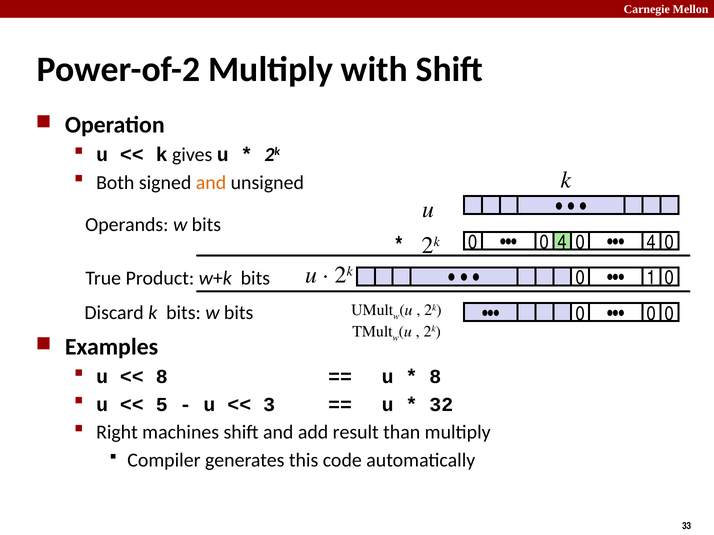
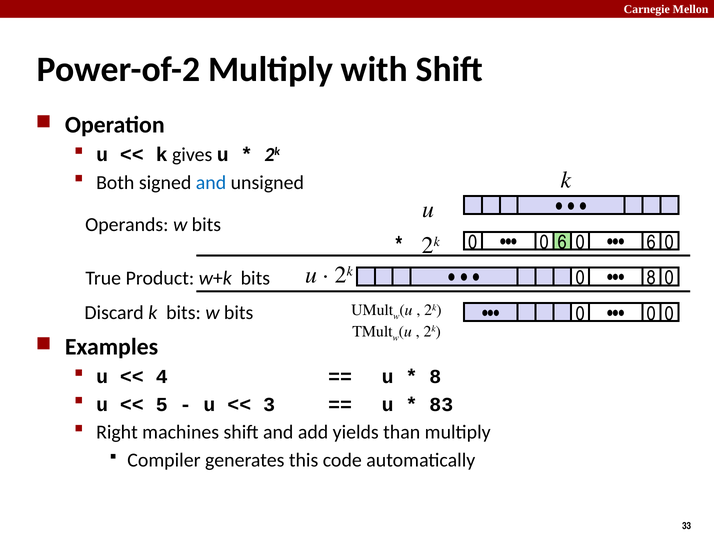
and colour: orange -> blue (211, 183)
0 0 4: 4 -> 6 (562, 242)
4: 4 -> 6 (652, 242)
0 1: 1 -> 8 (652, 278)
8: 8 -> 4 (162, 377)
32: 32 -> 83 (441, 405)
result: result -> yields (356, 433)
